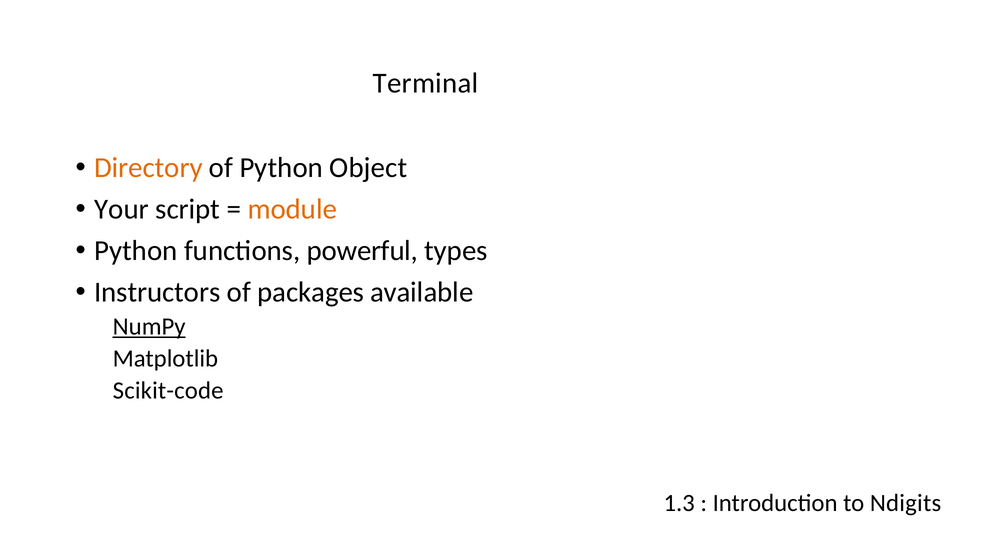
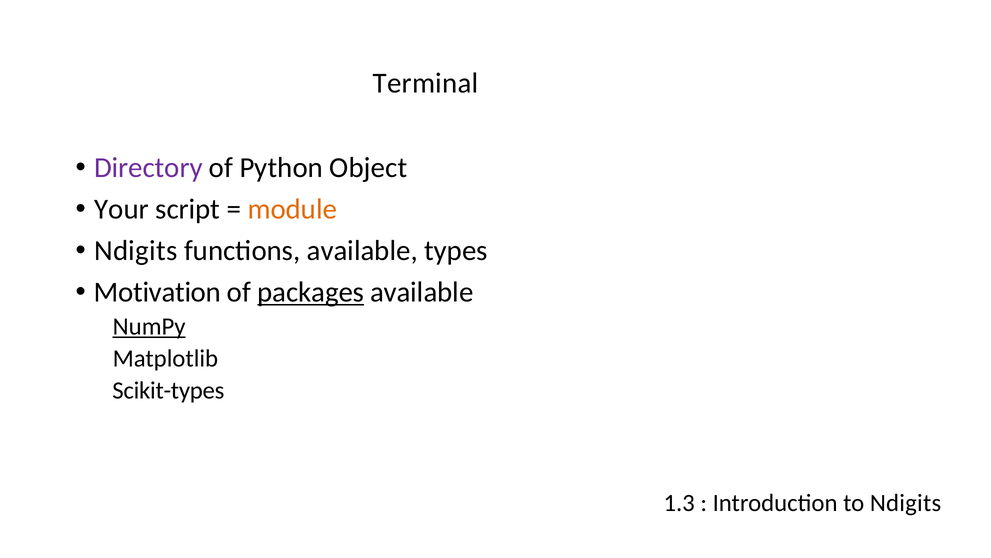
Directory colour: orange -> purple (148, 167)
Python: Python -> Ndigits (136, 250)
functions powerful: powerful -> available (362, 250)
Instructors: Instructors -> Motivation (157, 292)
packages underline: none -> present (311, 292)
Scikit-code: Scikit-code -> Scikit-types (168, 390)
